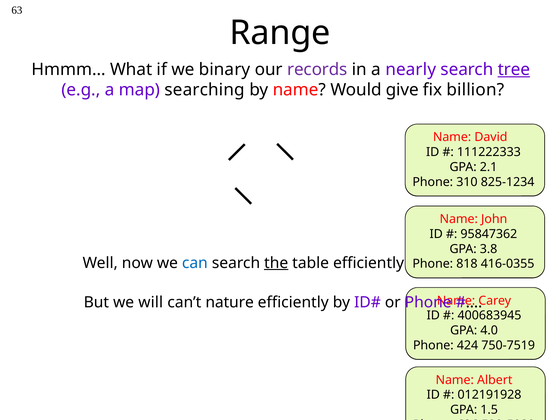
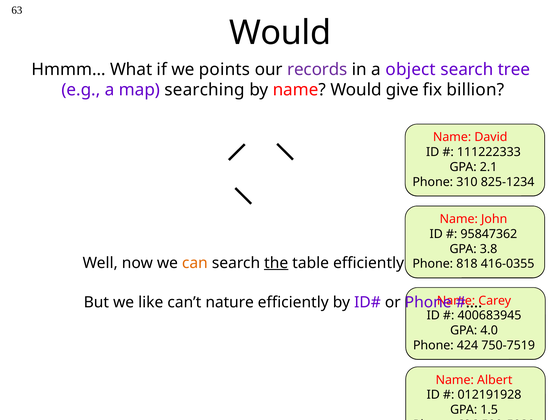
Range: Range -> Would (280, 33)
binary: binary -> points (225, 69)
nearly: nearly -> object (411, 69)
tree underline: present -> none (514, 69)
can colour: blue -> orange (195, 263)
will: will -> like (151, 302)
